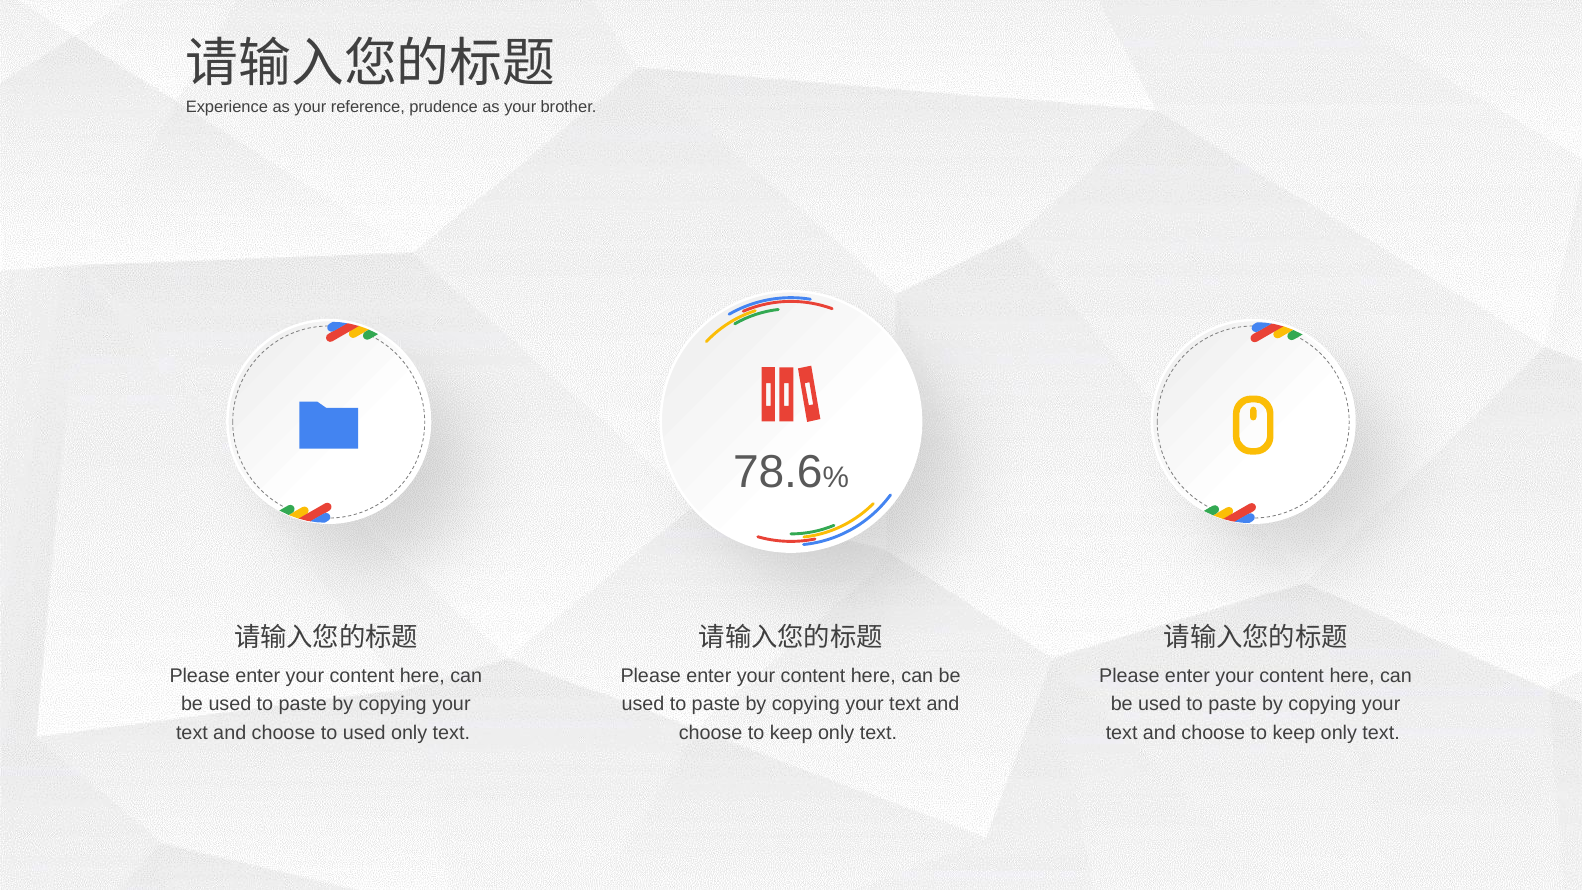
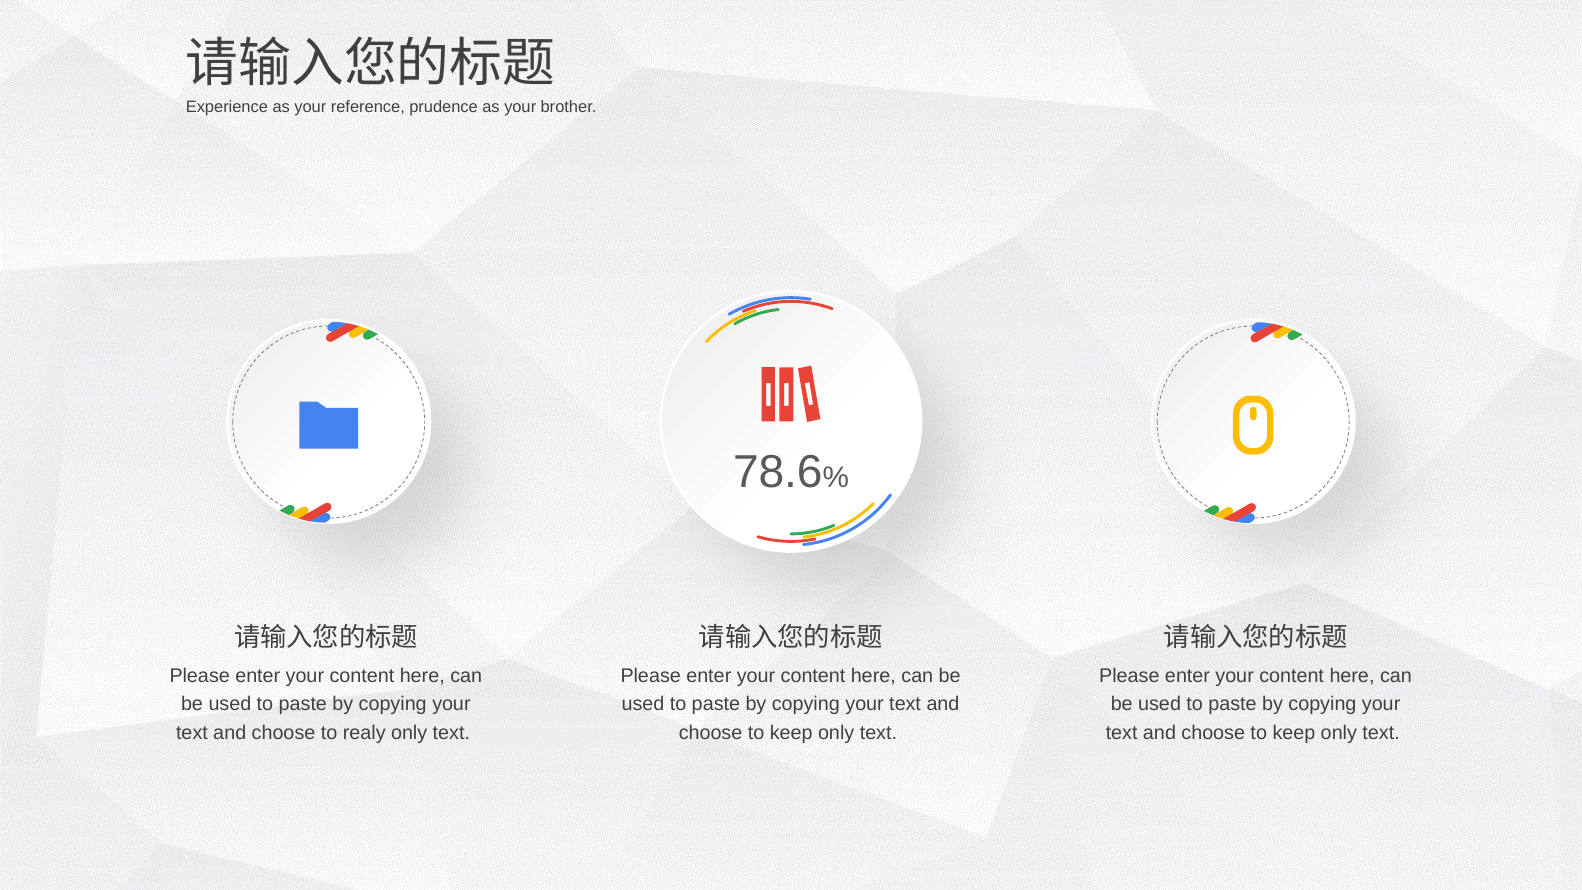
to used: used -> realy (364, 733)
